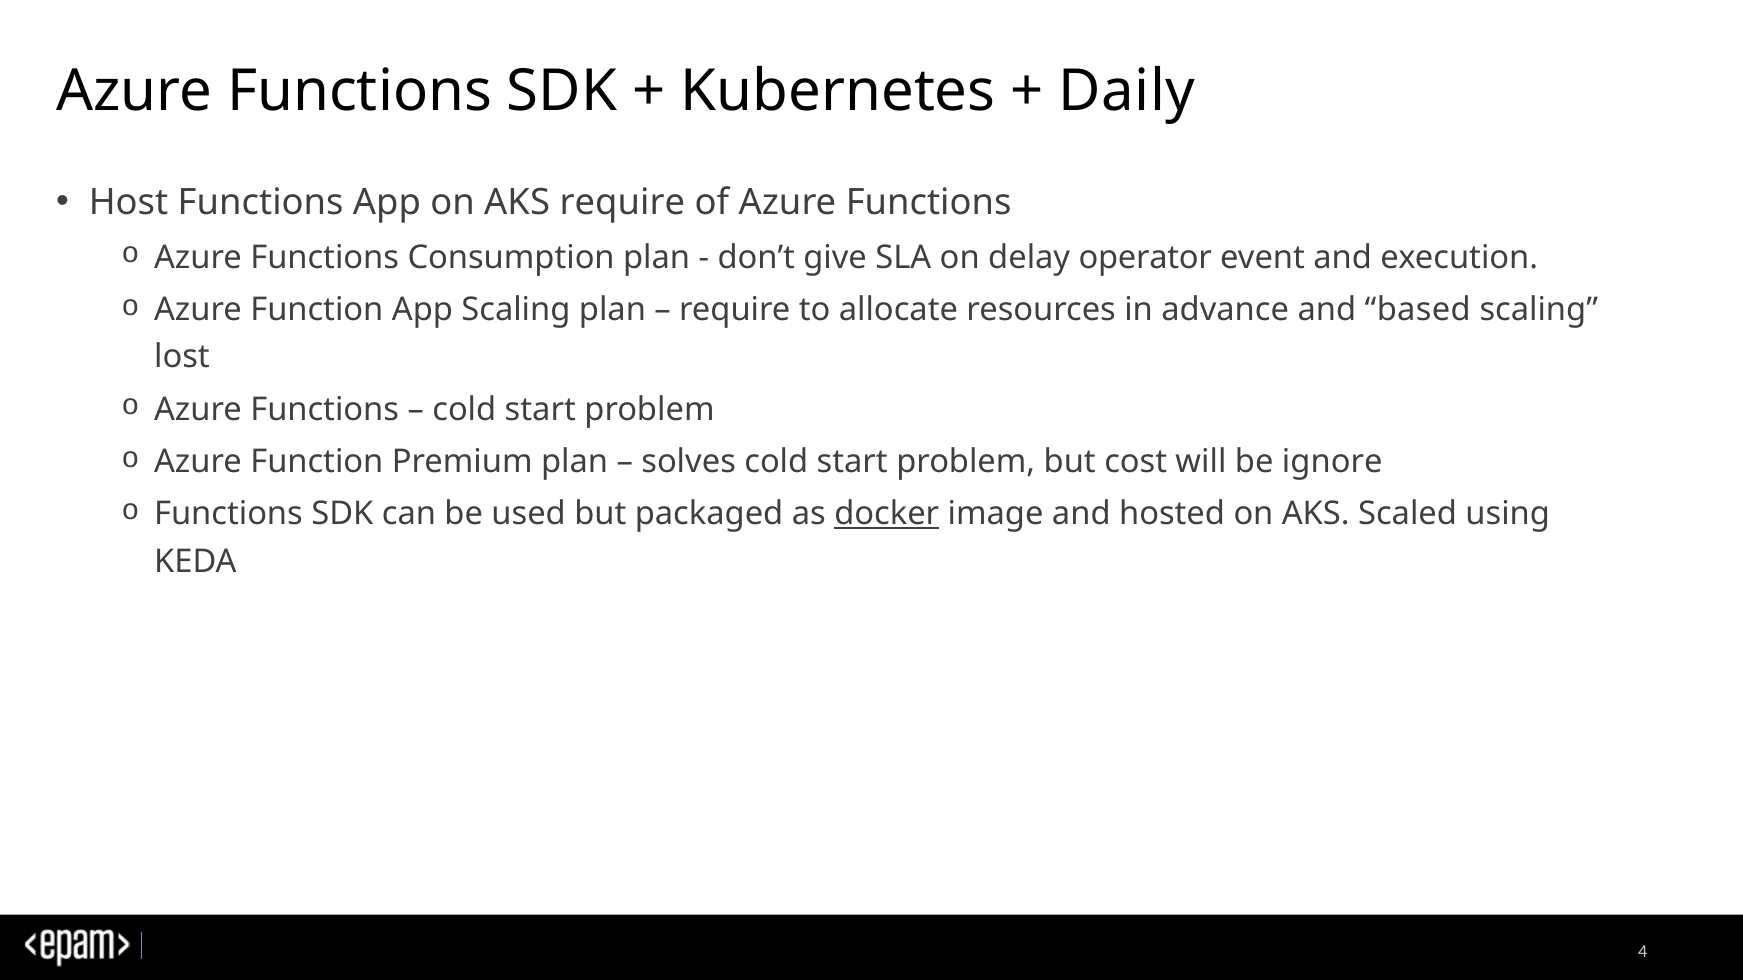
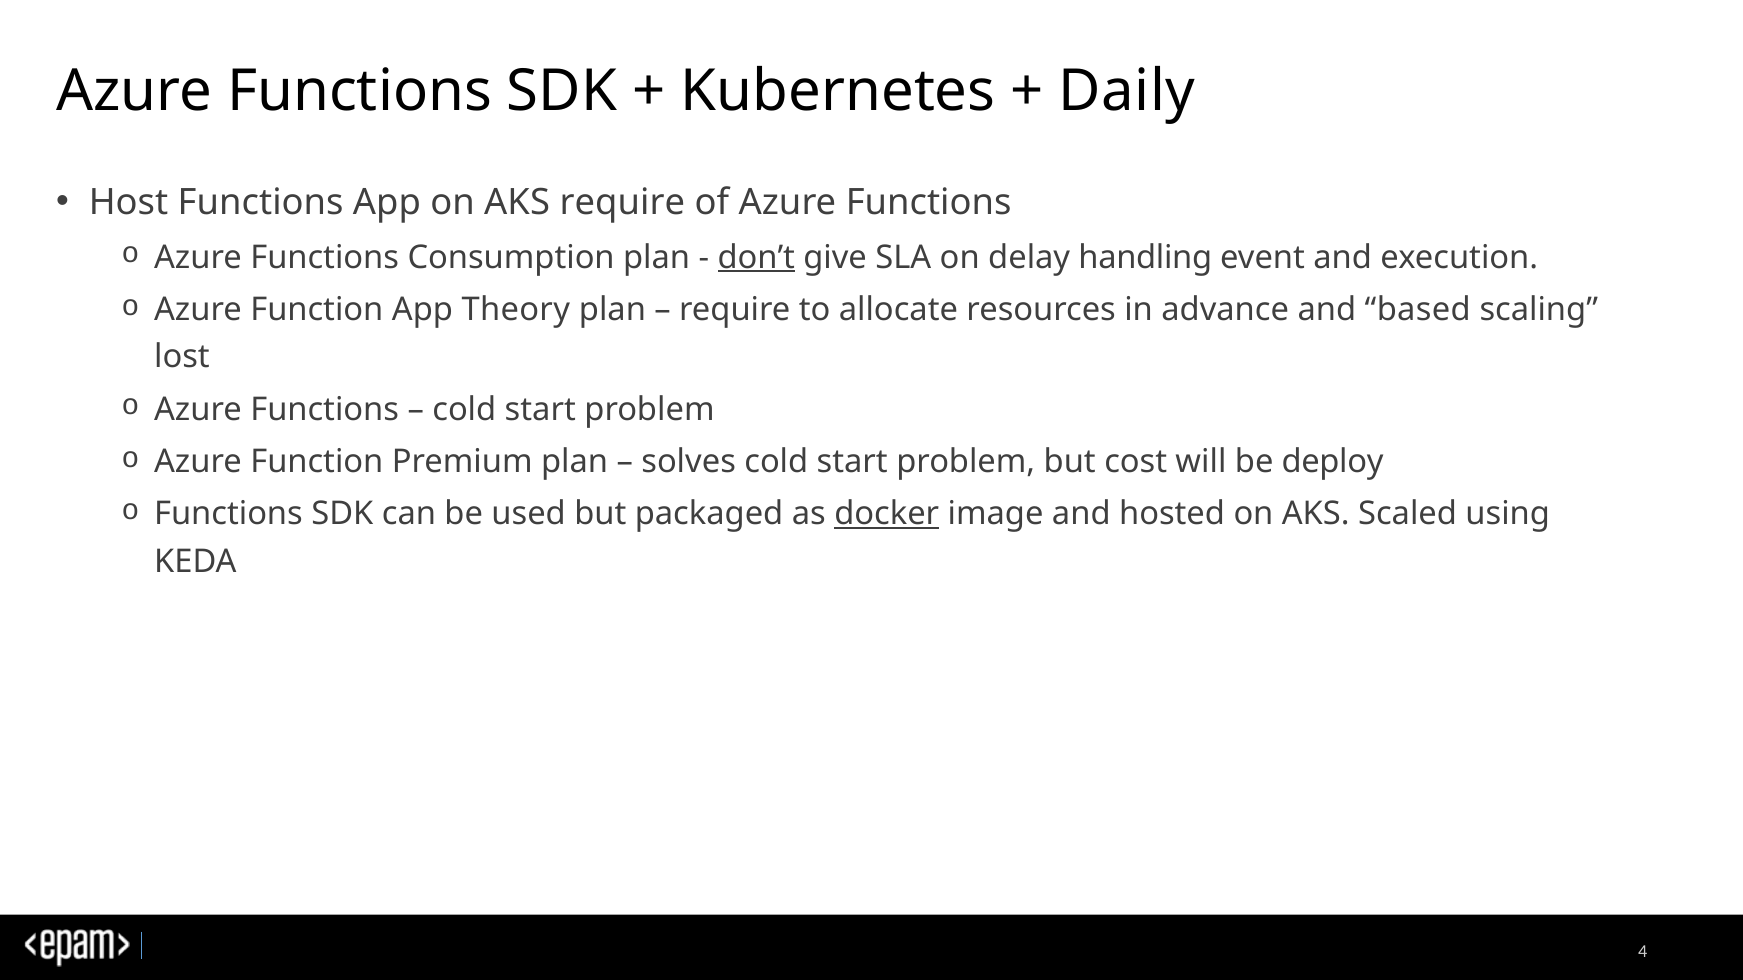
don’t underline: none -> present (756, 257)
operator: operator -> handling (1145, 257)
App Scaling: Scaling -> Theory (516, 310)
ignore: ignore -> deploy (1332, 462)
